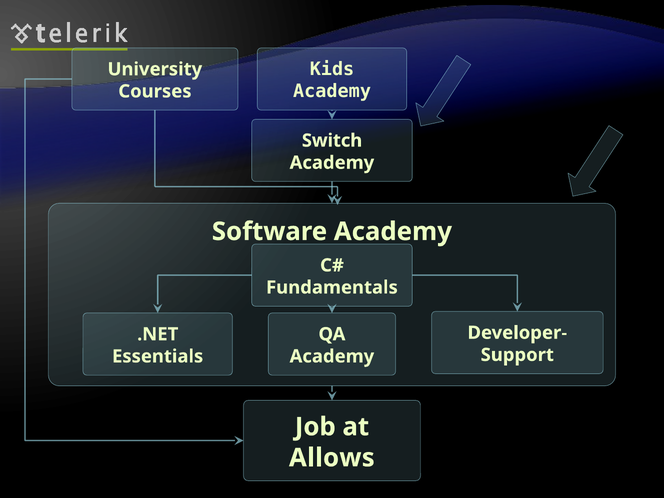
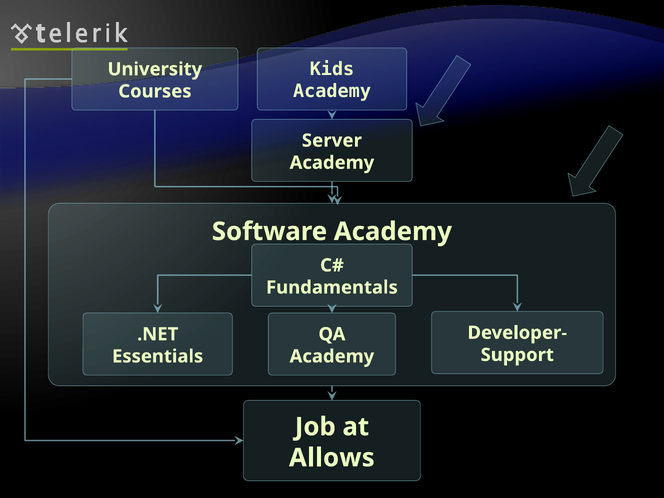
Switch: Switch -> Server (332, 141)
